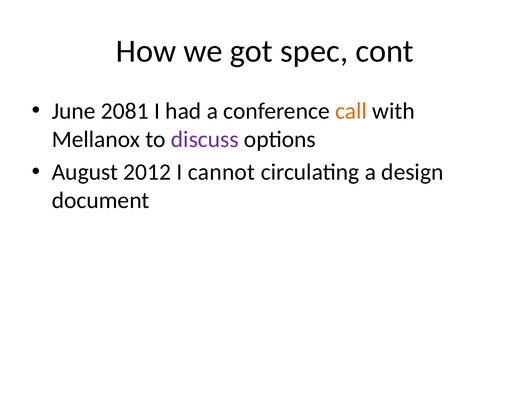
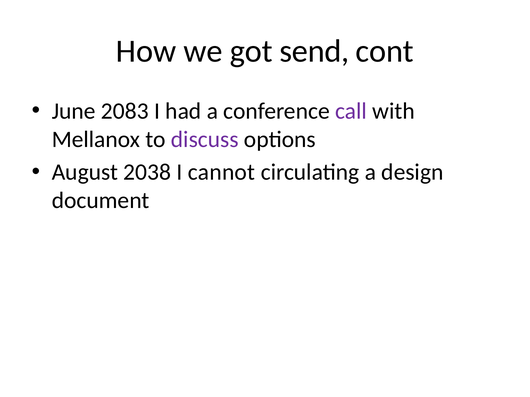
spec: spec -> send (314, 51)
2081: 2081 -> 2083 (125, 111)
call colour: orange -> purple (351, 111)
2012: 2012 -> 2038 (147, 172)
